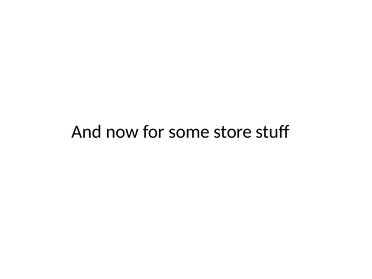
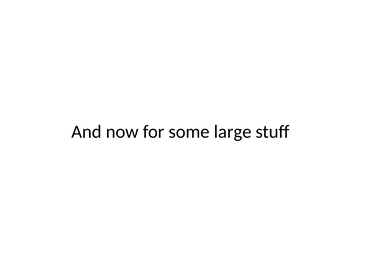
store: store -> large (233, 132)
